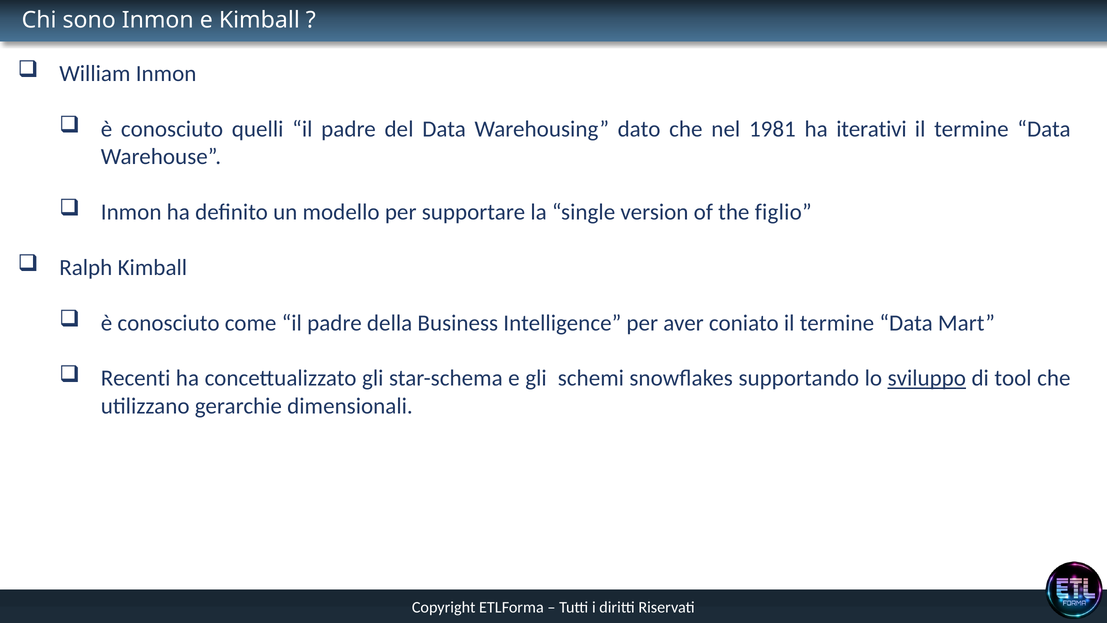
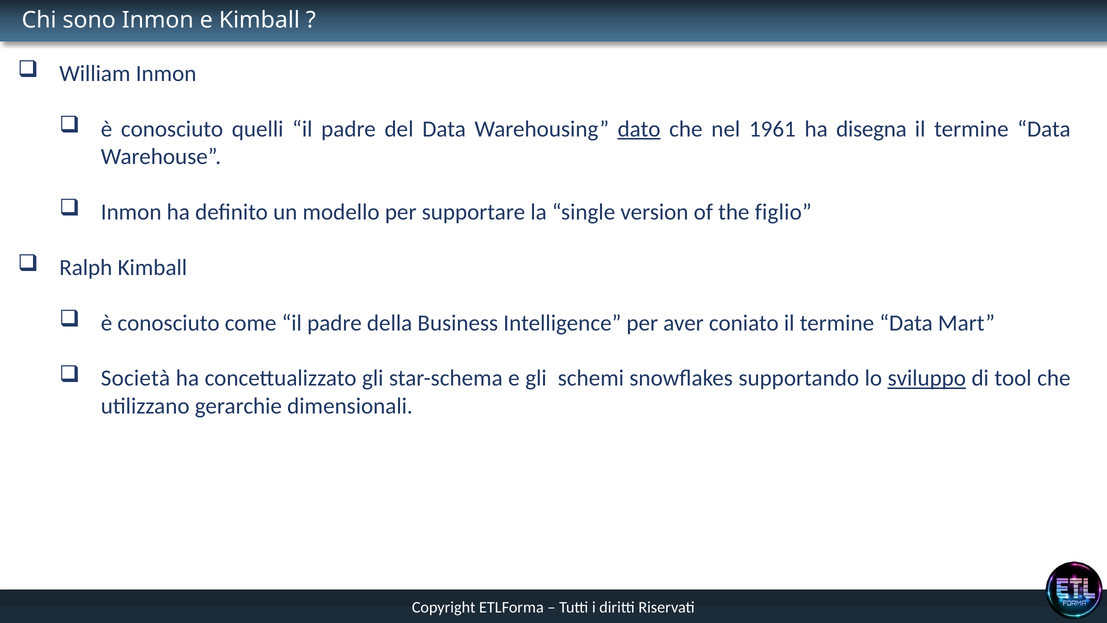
dato underline: none -> present (639, 129)
1981: 1981 -> 1961 (772, 129)
iterativi: iterativi -> disegna (871, 129)
Recenti: Recenti -> Società (135, 378)
